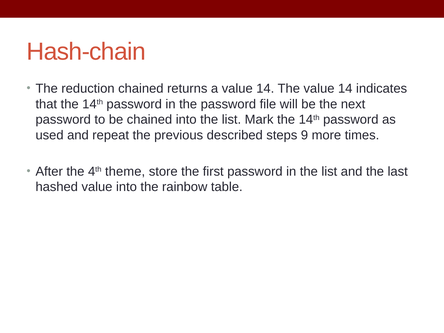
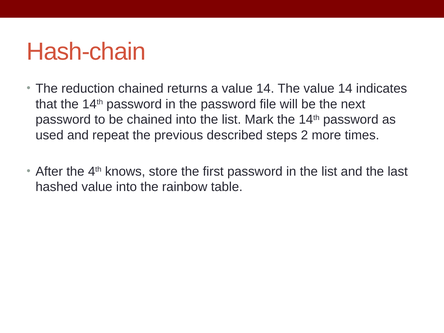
9: 9 -> 2 (304, 135)
theme: theme -> knows (125, 171)
